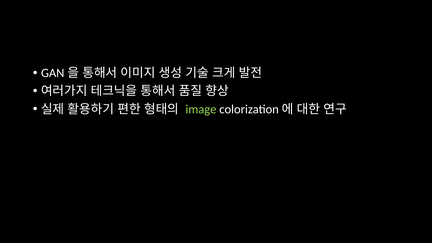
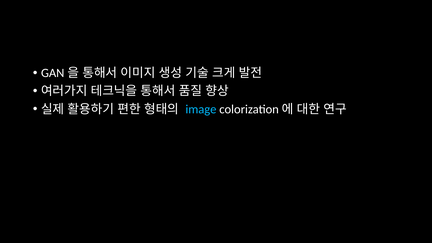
image colour: light green -> light blue (201, 109)
